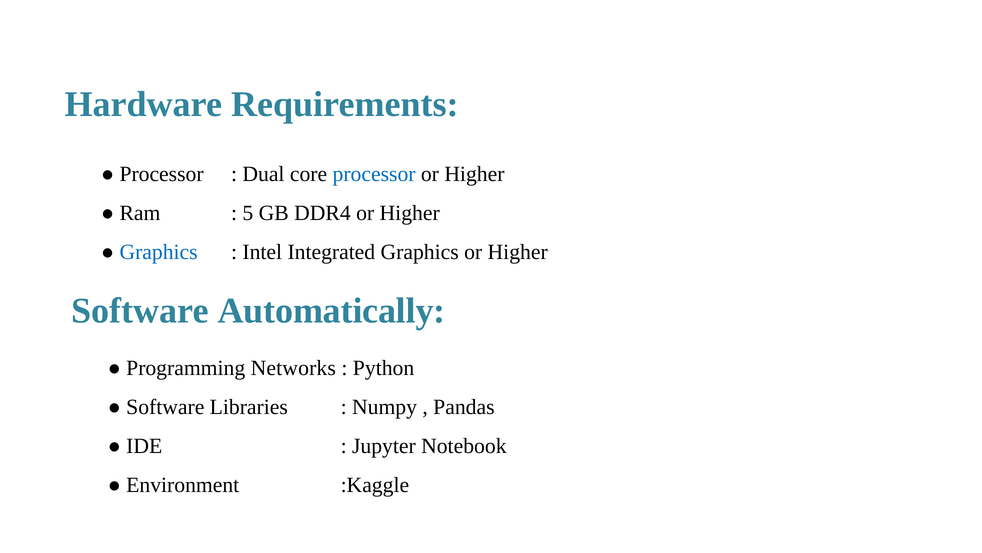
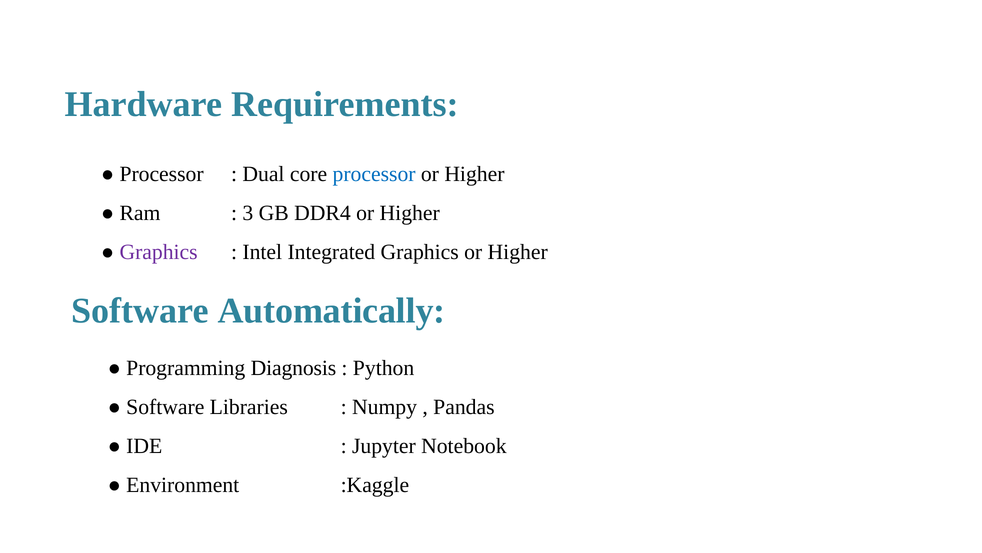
5: 5 -> 3 (248, 213)
Graphics colour: blue -> purple (159, 252)
Networks: Networks -> Diagnosis (293, 367)
